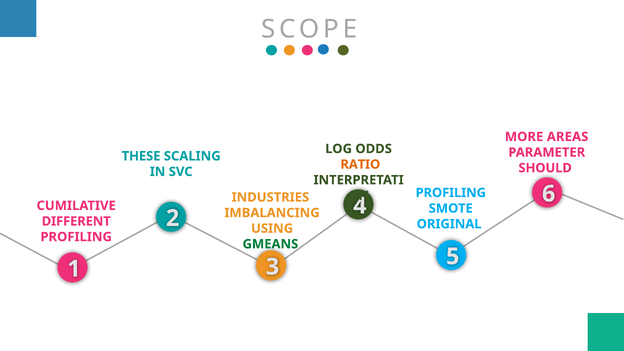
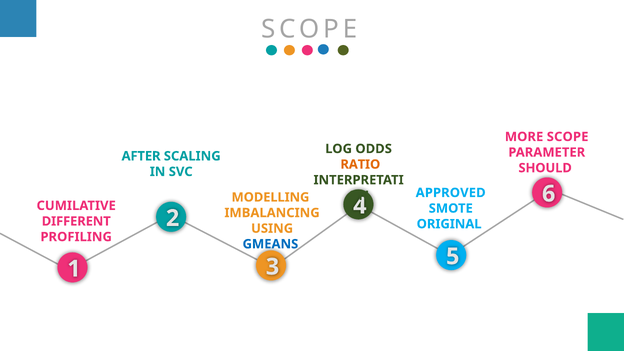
MORE AREAS: AREAS -> SCOPE (568, 137)
THESE: THESE -> AFTER (141, 156)
PROFILING: PROFILING -> APPROVED (451, 193)
INDUSTRIES: INDUSTRIES -> MODELLING (270, 197)
GMEANS colour: green -> blue (270, 244)
